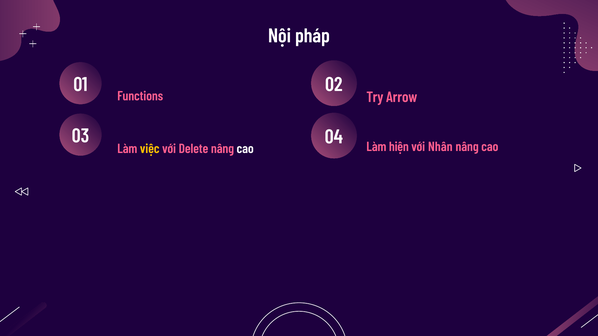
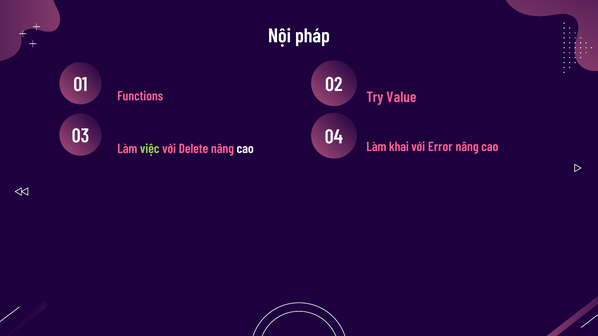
Arrow: Arrow -> Value (402, 97)
việc colour: yellow -> light green (150, 149)
hiện: hiện -> khai (399, 147)
Nhân: Nhân -> Error (440, 147)
